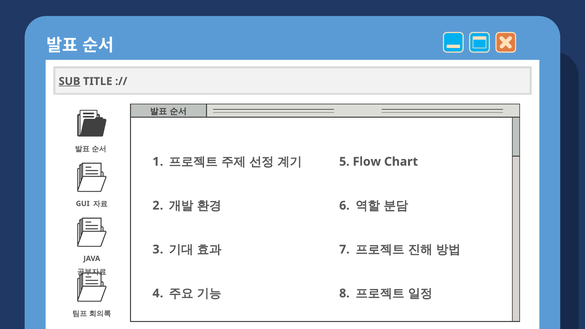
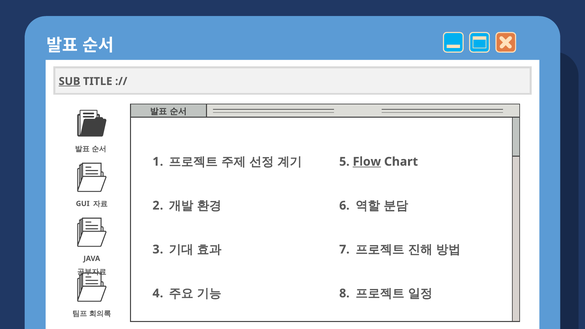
Flow underline: none -> present (367, 162)
